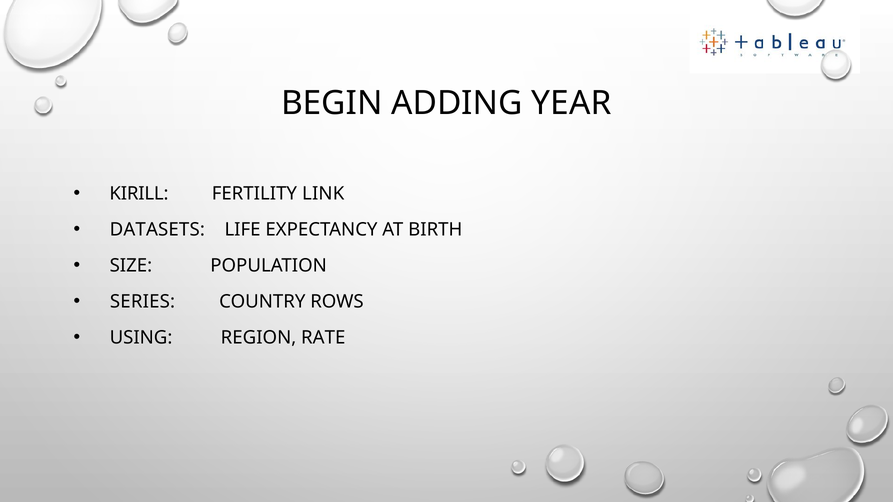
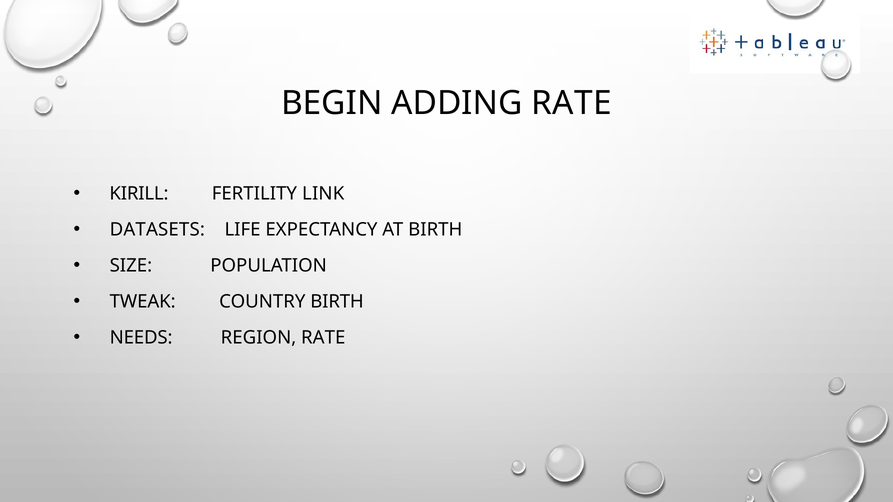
ADDING YEAR: YEAR -> RATE (571, 104)
SERIES: SERIES -> TWEAK (143, 302)
COUNTRY ROWS: ROWS -> BIRTH (337, 302)
USING: USING -> NEEDS (141, 338)
